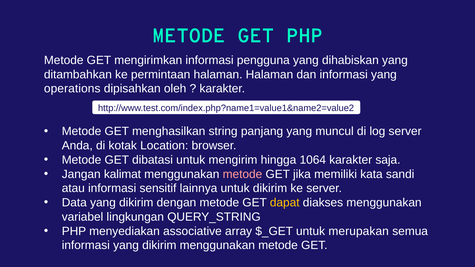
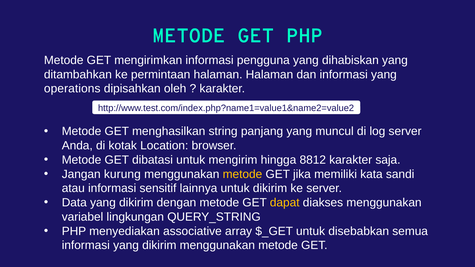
1064: 1064 -> 8812 (313, 160)
kalimat: kalimat -> kurung (122, 174)
metode colour: pink -> yellow (242, 174)
merupakan: merupakan -> disebabkan (359, 231)
